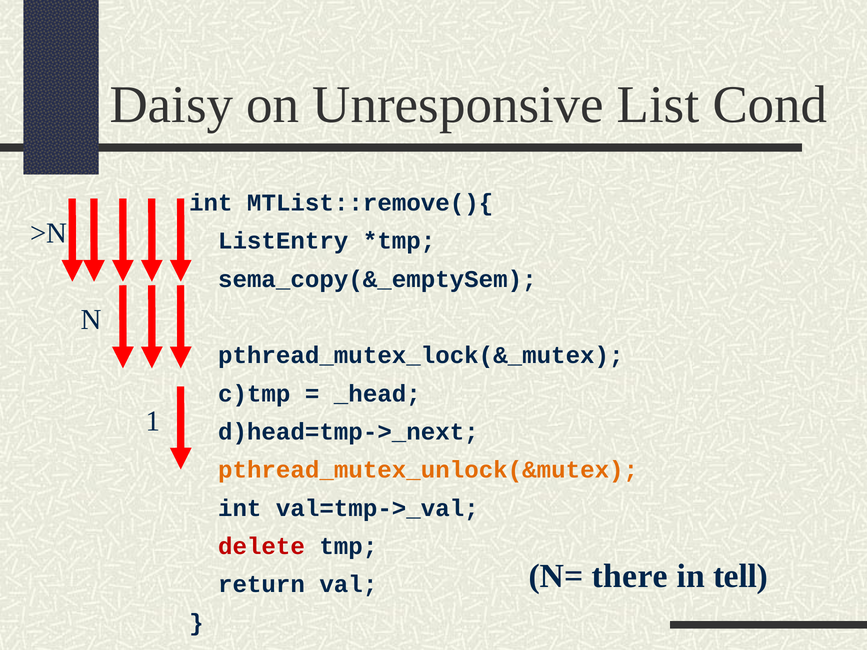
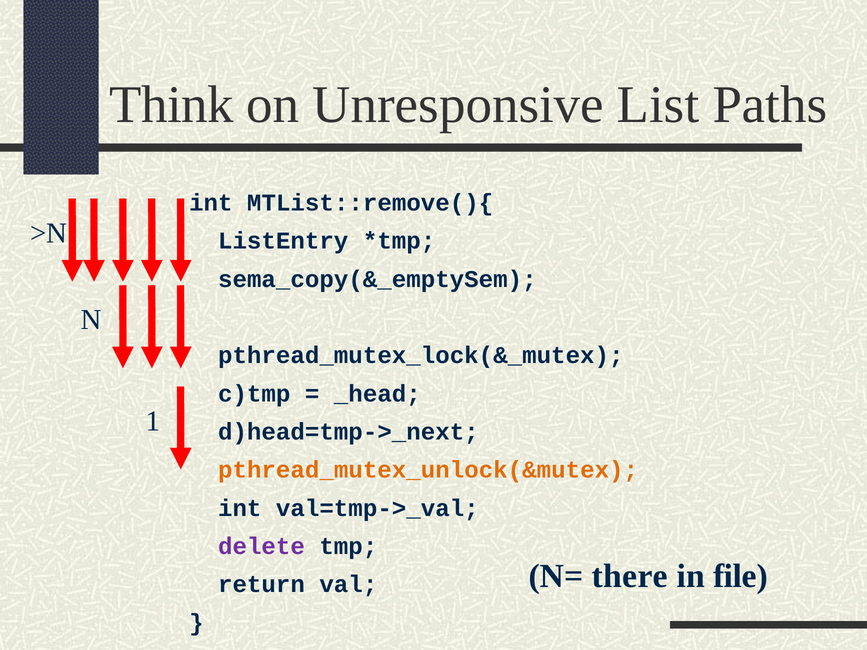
Daisy: Daisy -> Think (172, 105)
Cond: Cond -> Paths (770, 105)
delete colour: red -> purple (261, 547)
tell: tell -> file (740, 576)
